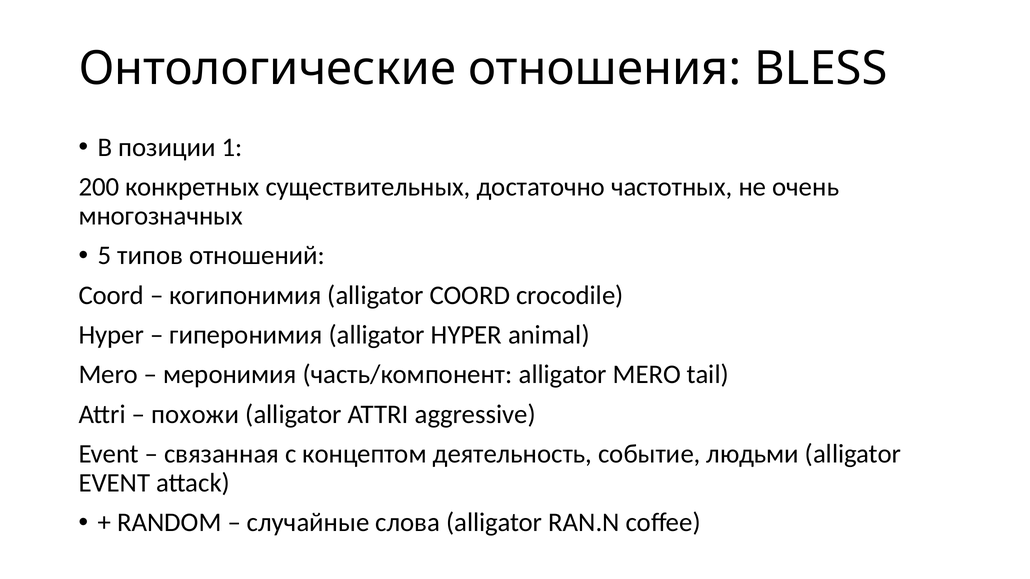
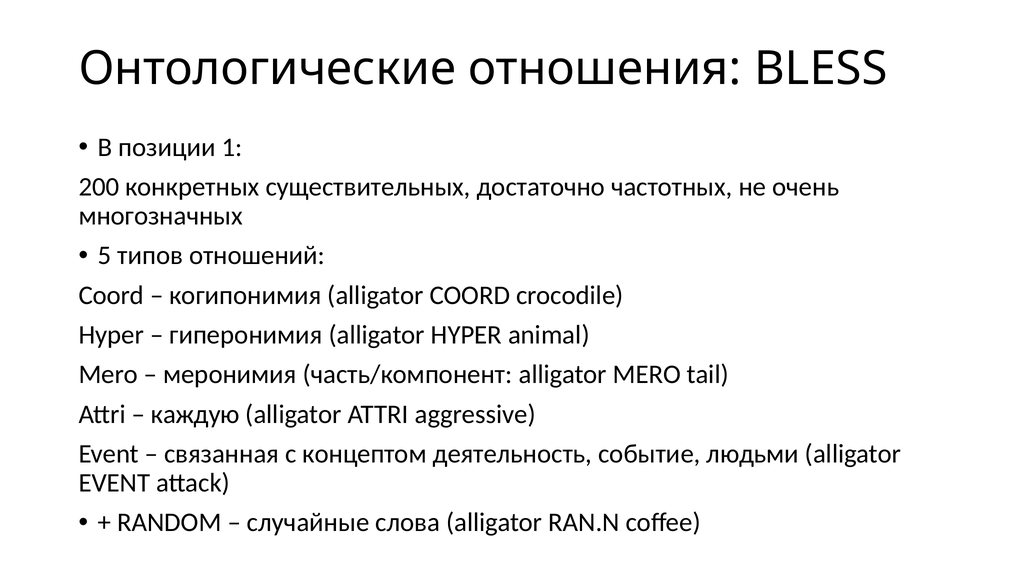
похожи: похожи -> каждую (195, 415)
